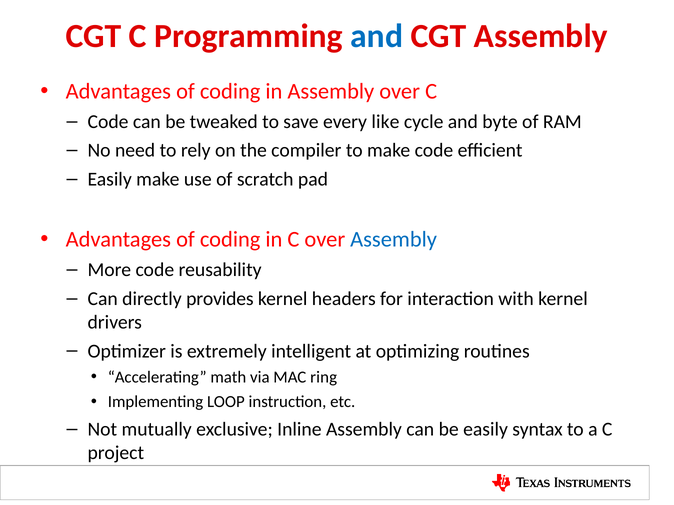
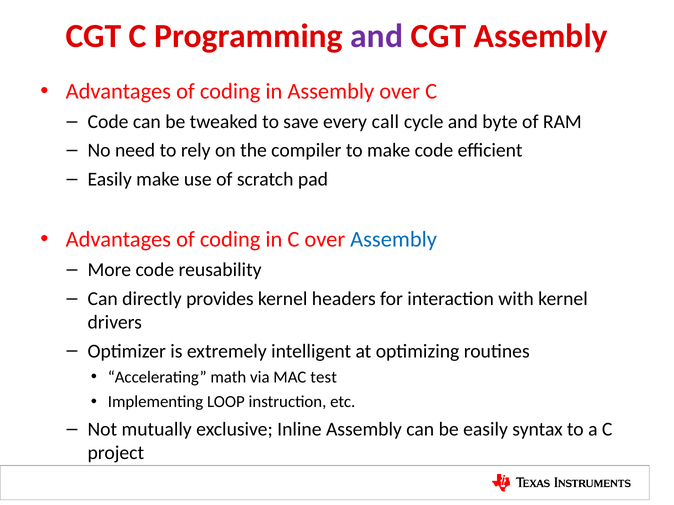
and colour: blue -> purple (377, 36)
like: like -> call (385, 122)
ring: ring -> test (324, 378)
